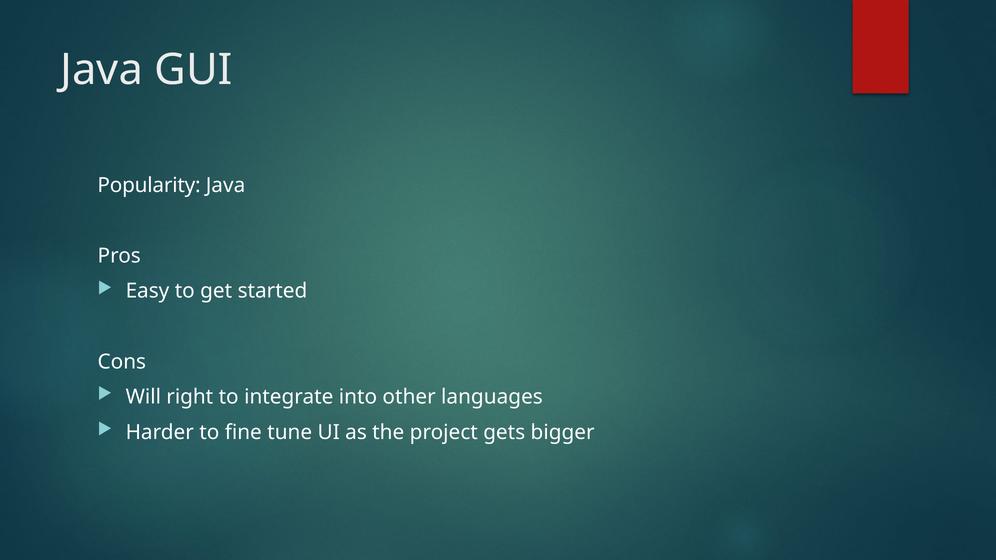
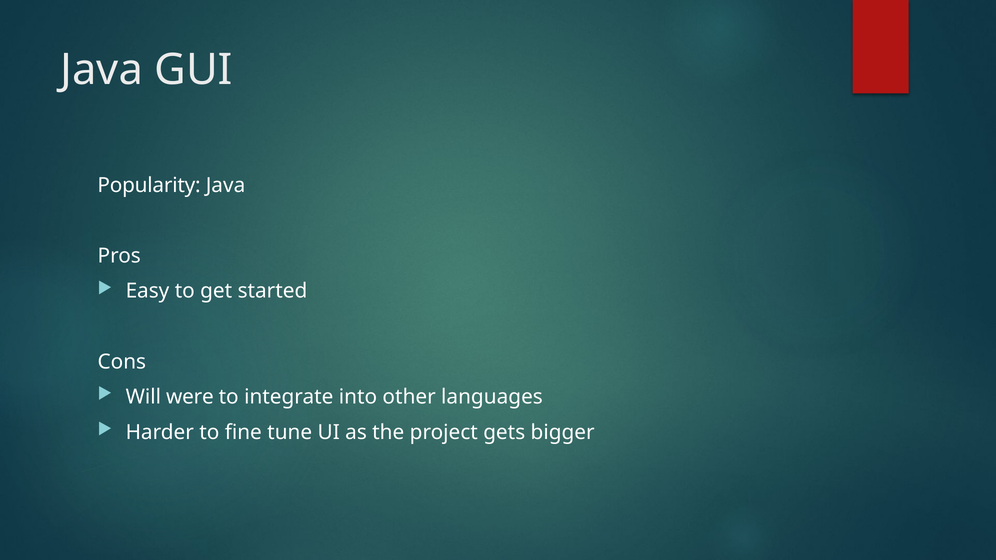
right: right -> were (190, 397)
